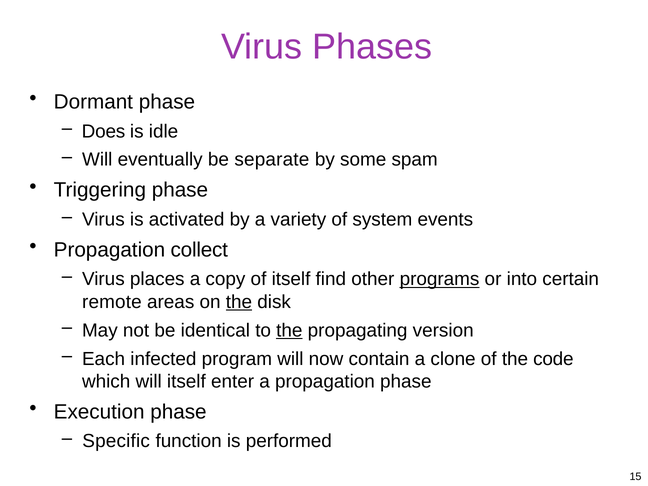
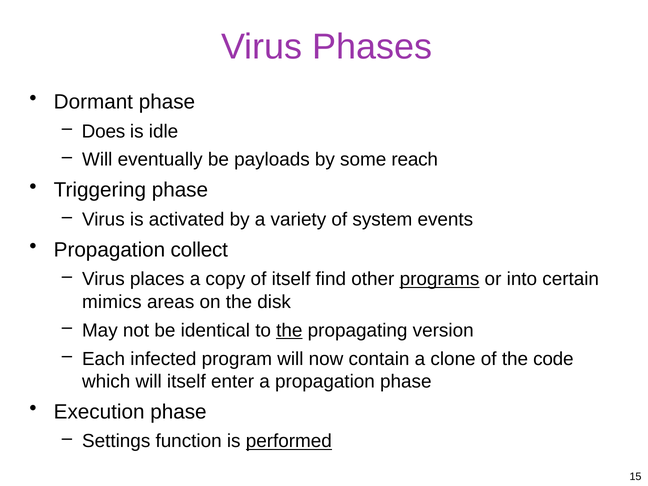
separate: separate -> payloads (272, 160)
spam: spam -> reach (415, 160)
remote: remote -> mimics (112, 302)
the underline: present -> none (239, 302)
Specific: Specific -> Settings (116, 441)
performed underline: none -> present (289, 441)
